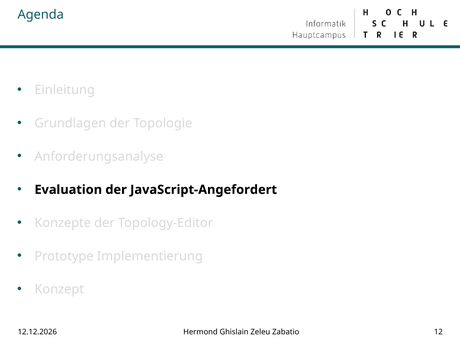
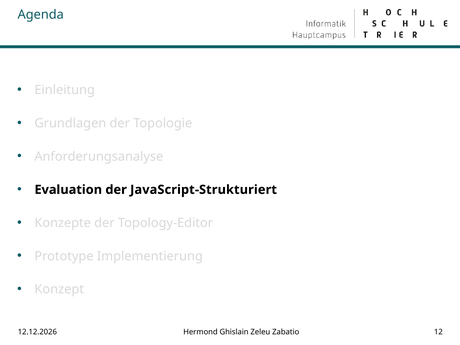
JavaScript-Angefordert: JavaScript-Angefordert -> JavaScript-Strukturiert (204, 190)
